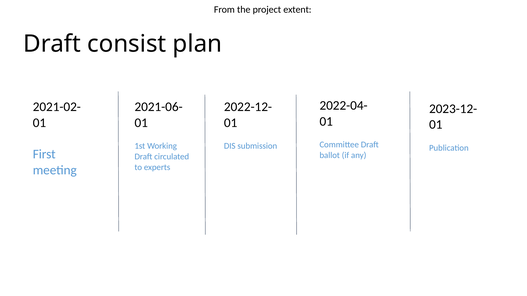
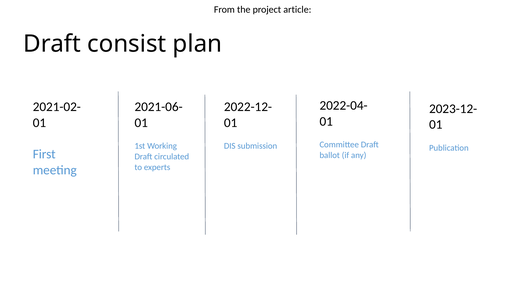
extent: extent -> article (297, 9)
